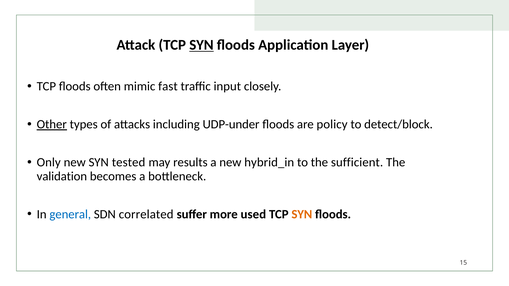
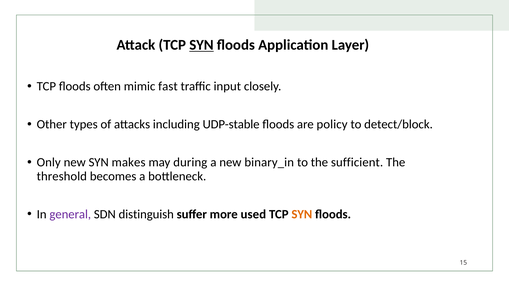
Other underline: present -> none (52, 125)
UDP-under: UDP-under -> UDP-stable (231, 125)
tested: tested -> makes (129, 163)
results: results -> during (190, 163)
hybrid_in: hybrid_in -> binary_in (269, 163)
validation: validation -> threshold (62, 176)
general colour: blue -> purple (70, 214)
correlated: correlated -> distinguish (146, 214)
